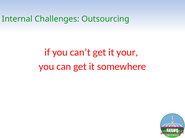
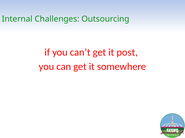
your: your -> post (127, 53)
